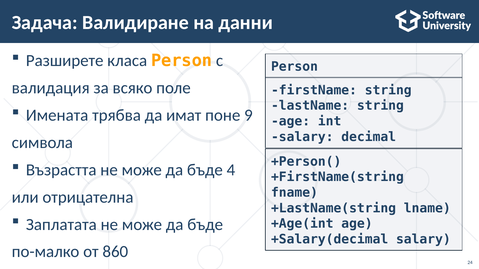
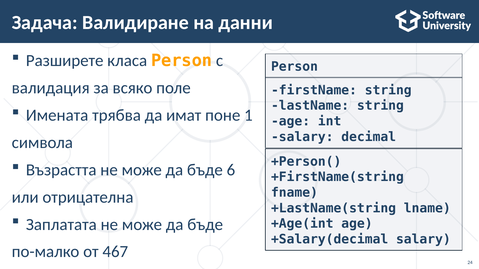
9: 9 -> 1 (248, 115)
4: 4 -> 6 (231, 170)
860: 860 -> 467 (115, 252)
